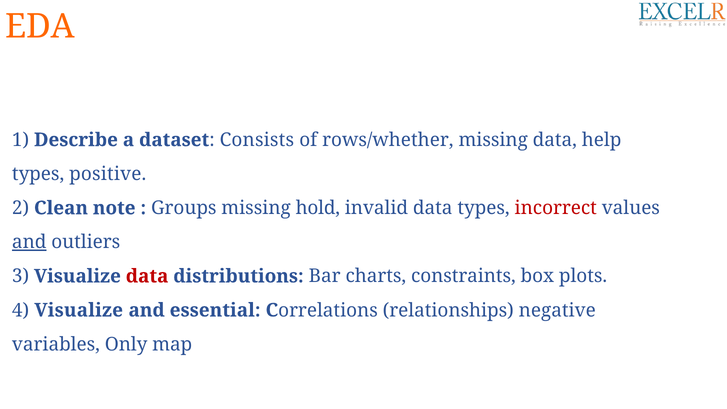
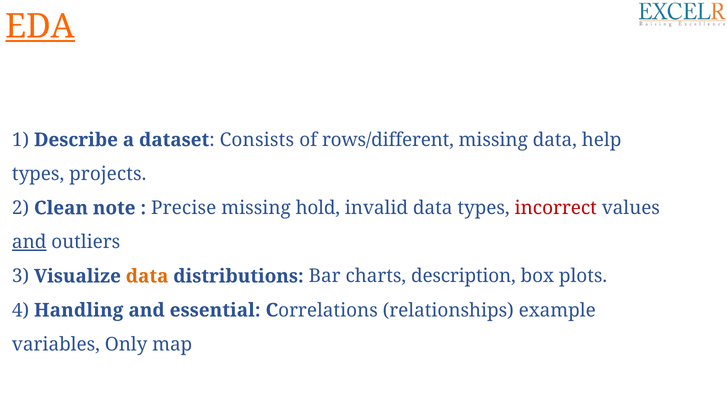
EDA underline: none -> present (40, 26)
rows/whether: rows/whether -> rows/different (388, 140)
positive: positive -> projects (108, 174)
Groups: Groups -> Precise (184, 208)
data colour: red -> orange (147, 276)
constraints: constraints -> description (463, 276)
4 Visualize: Visualize -> Handling (79, 310)
negative: negative -> example (557, 310)
